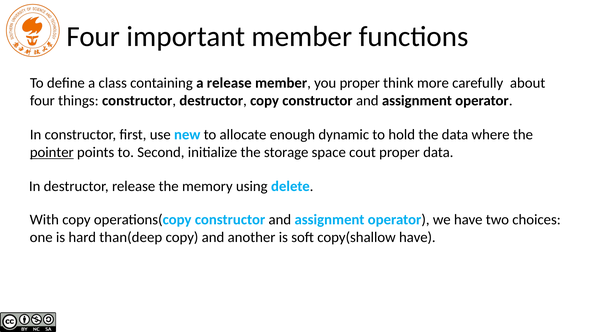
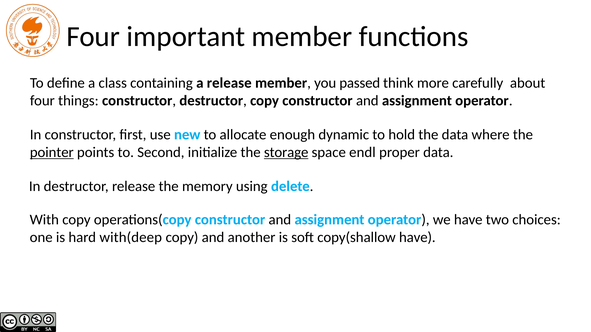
you proper: proper -> passed (360, 83)
storage underline: none -> present (286, 153)
cout: cout -> endl (362, 153)
than(deep: than(deep -> with(deep (131, 238)
